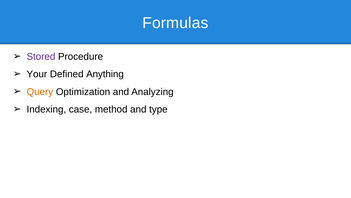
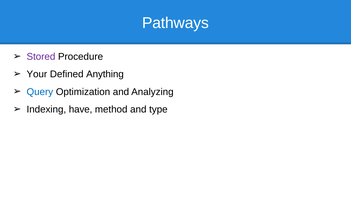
Formulas: Formulas -> Pathways (176, 23)
Query colour: orange -> blue (40, 92)
case: case -> have (81, 109)
